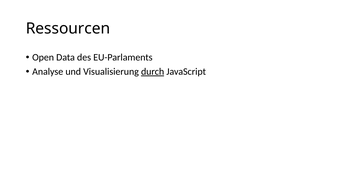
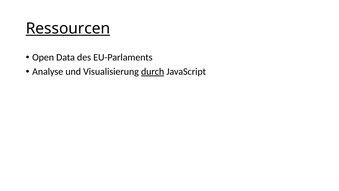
Ressourcen underline: none -> present (68, 28)
